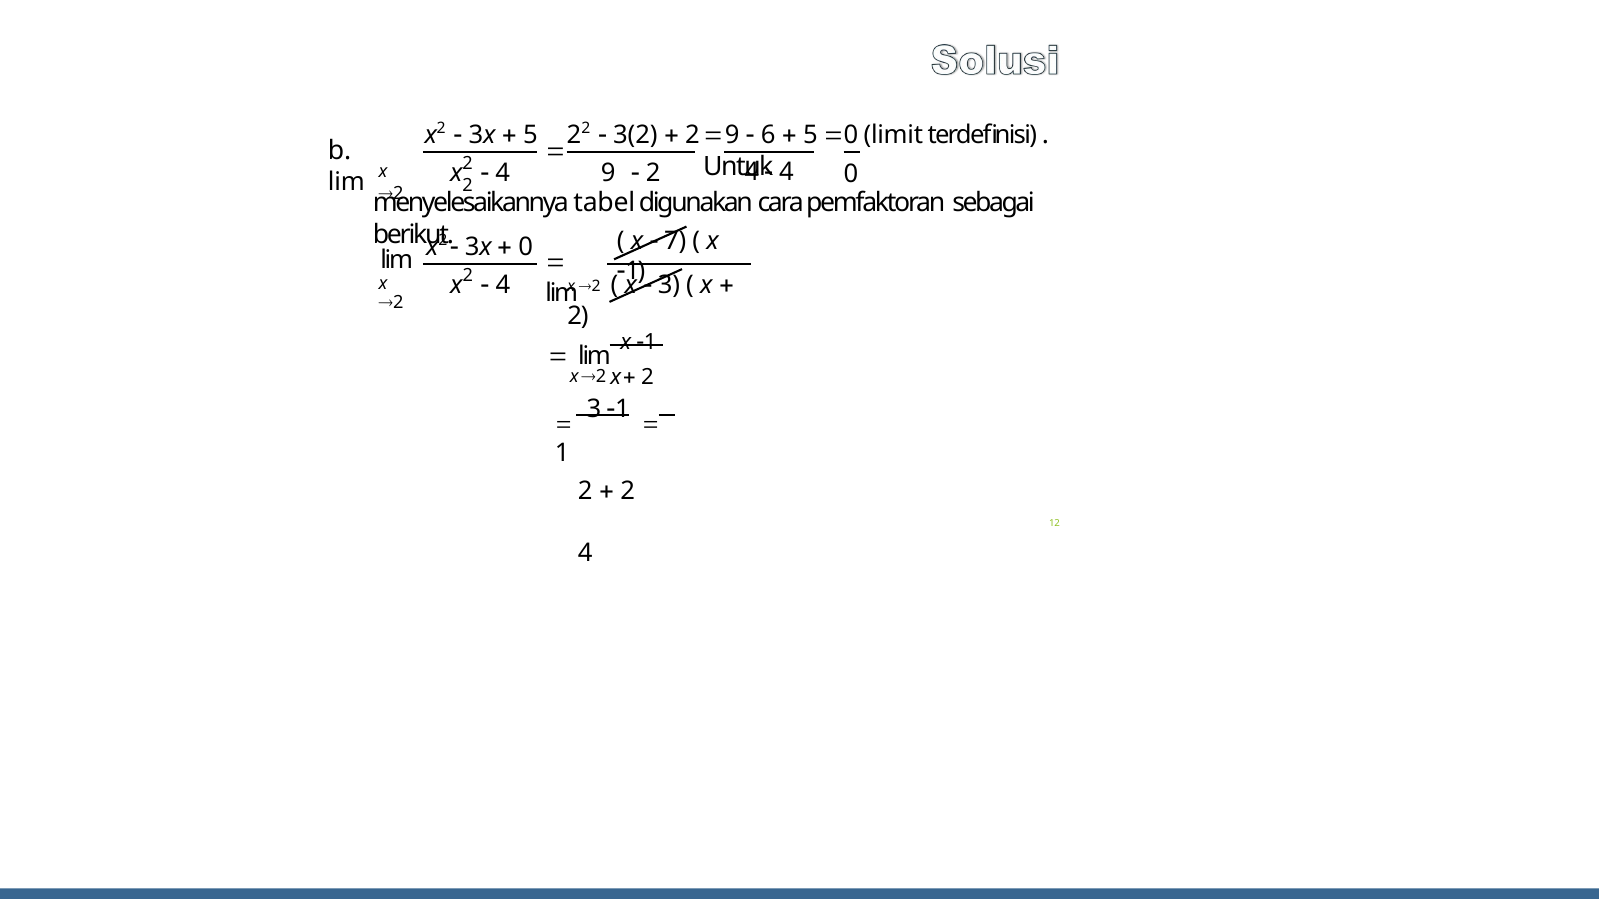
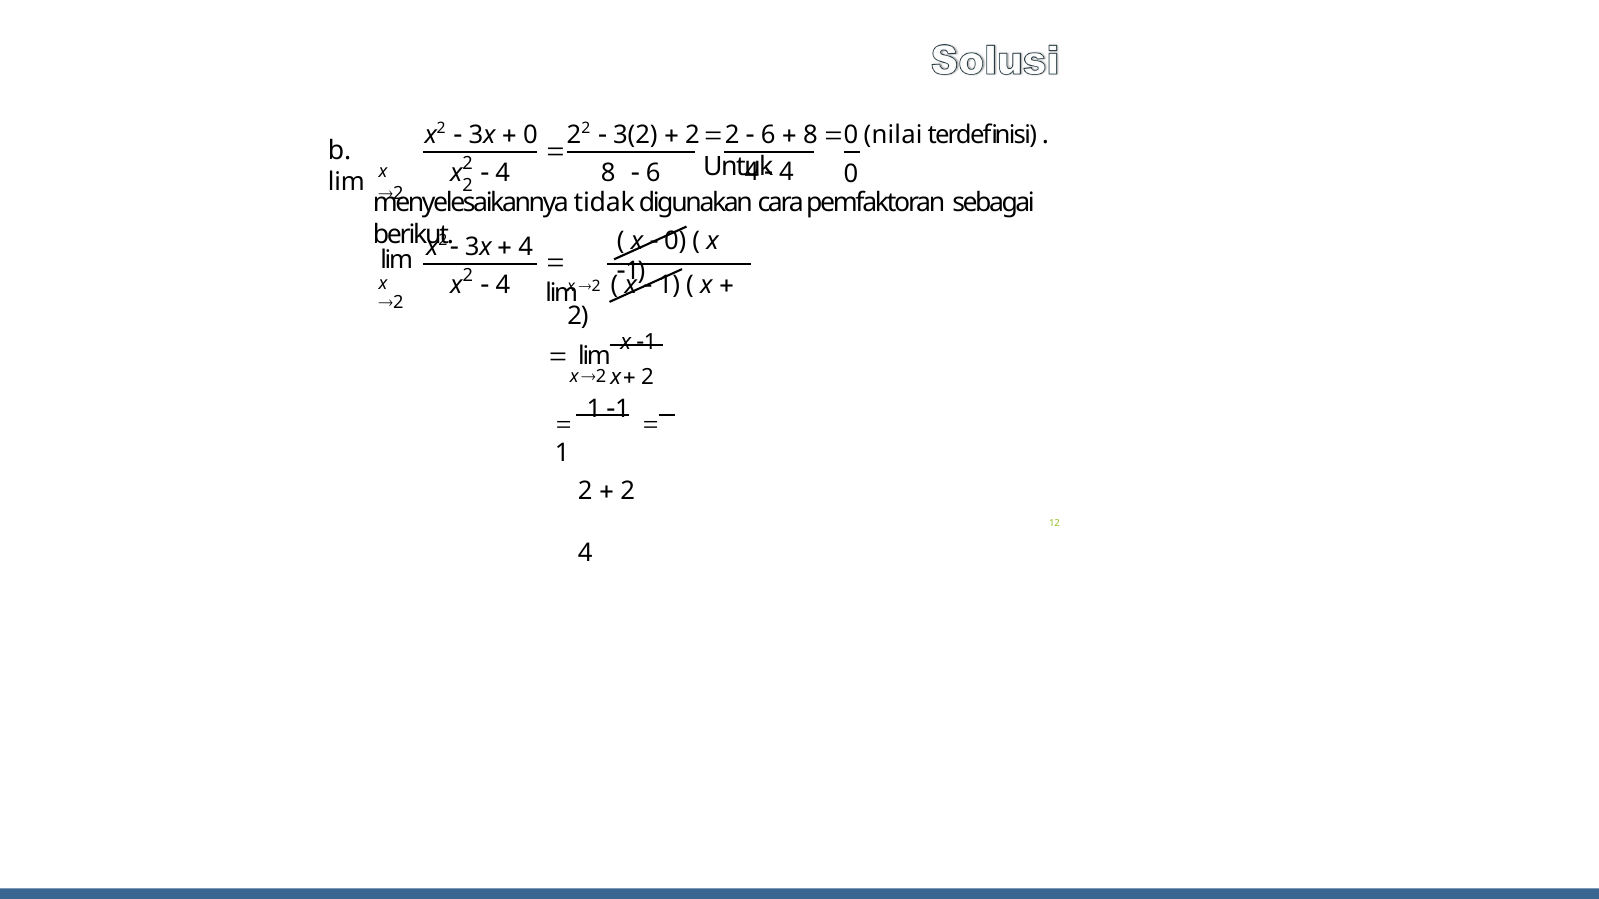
limit: limit -> nilai (893, 135)
5: 5 -> 0 (530, 135)
9: 9 -> 2 (732, 135)
5: 5 -> 8 (810, 135)
4 9: 9 -> 8 (608, 173)
2: 2 -> 6 (653, 173)
tabel: tabel -> tidak (604, 203)
7: 7 -> 0 (675, 241)
0: 0 -> 4 (526, 247)
3: 3 -> 1 (669, 285)
3: 3 -> 1 (594, 409)
